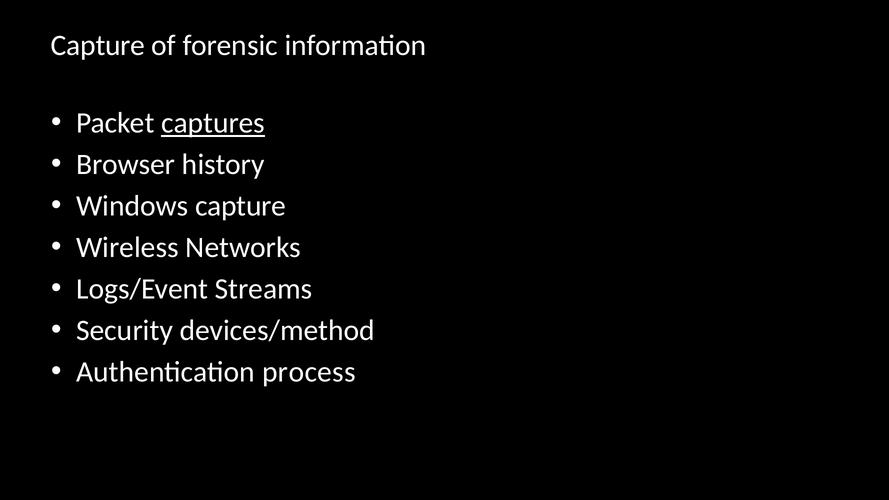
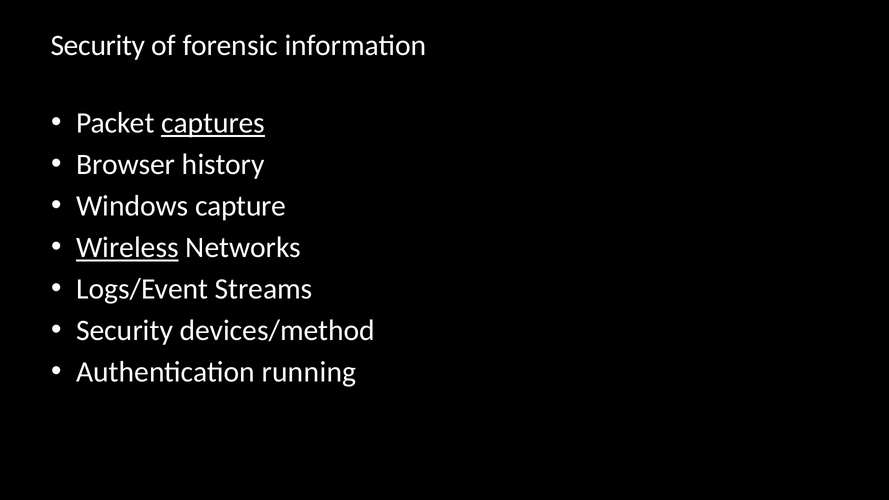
Capture: Capture -> Security (98, 45)
Wireless underline: none -> present (127, 248)
process: process -> running (309, 372)
